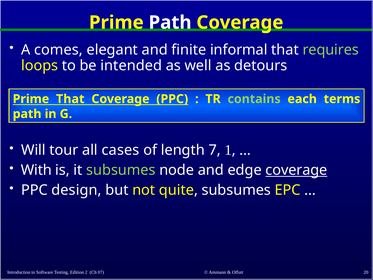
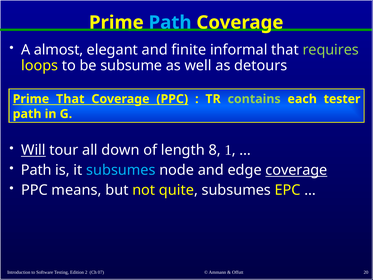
Path colour: white -> light blue (170, 22)
comes: comes -> almost (59, 50)
intended: intended -> subsume (131, 65)
terms: terms -> tester (342, 99)
Will underline: none -> present (33, 150)
cases: cases -> down (121, 150)
7: 7 -> 8 (215, 150)
With: With -> Path (36, 170)
subsumes colour: light green -> light blue (121, 170)
design: design -> means (77, 190)
